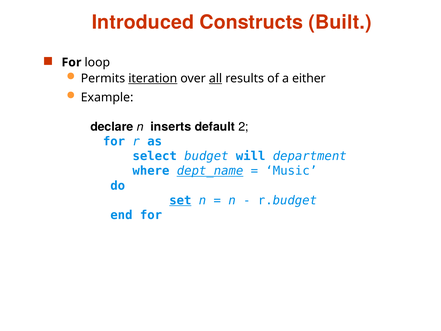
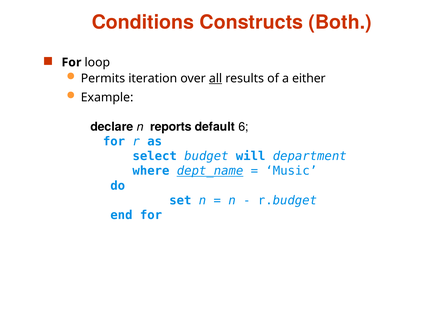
Introduced: Introduced -> Conditions (143, 22)
Built: Built -> Both (340, 22)
iteration underline: present -> none (153, 78)
inserts: inserts -> reports (171, 127)
2: 2 -> 6 (243, 127)
set underline: present -> none (180, 200)
